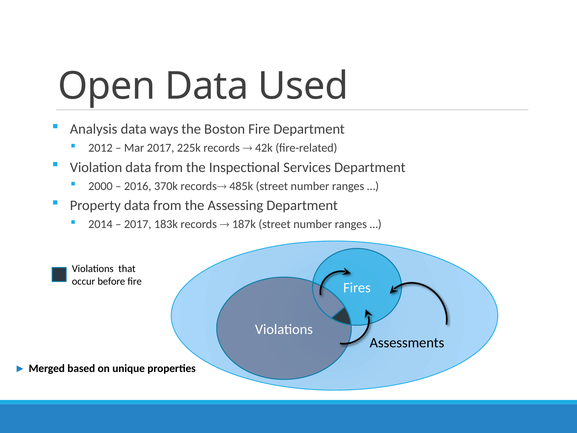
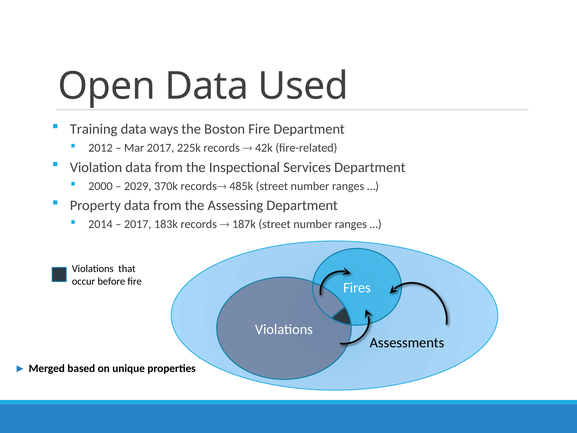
Analysis: Analysis -> Training (94, 129)
2016: 2016 -> 2029 (138, 186)
